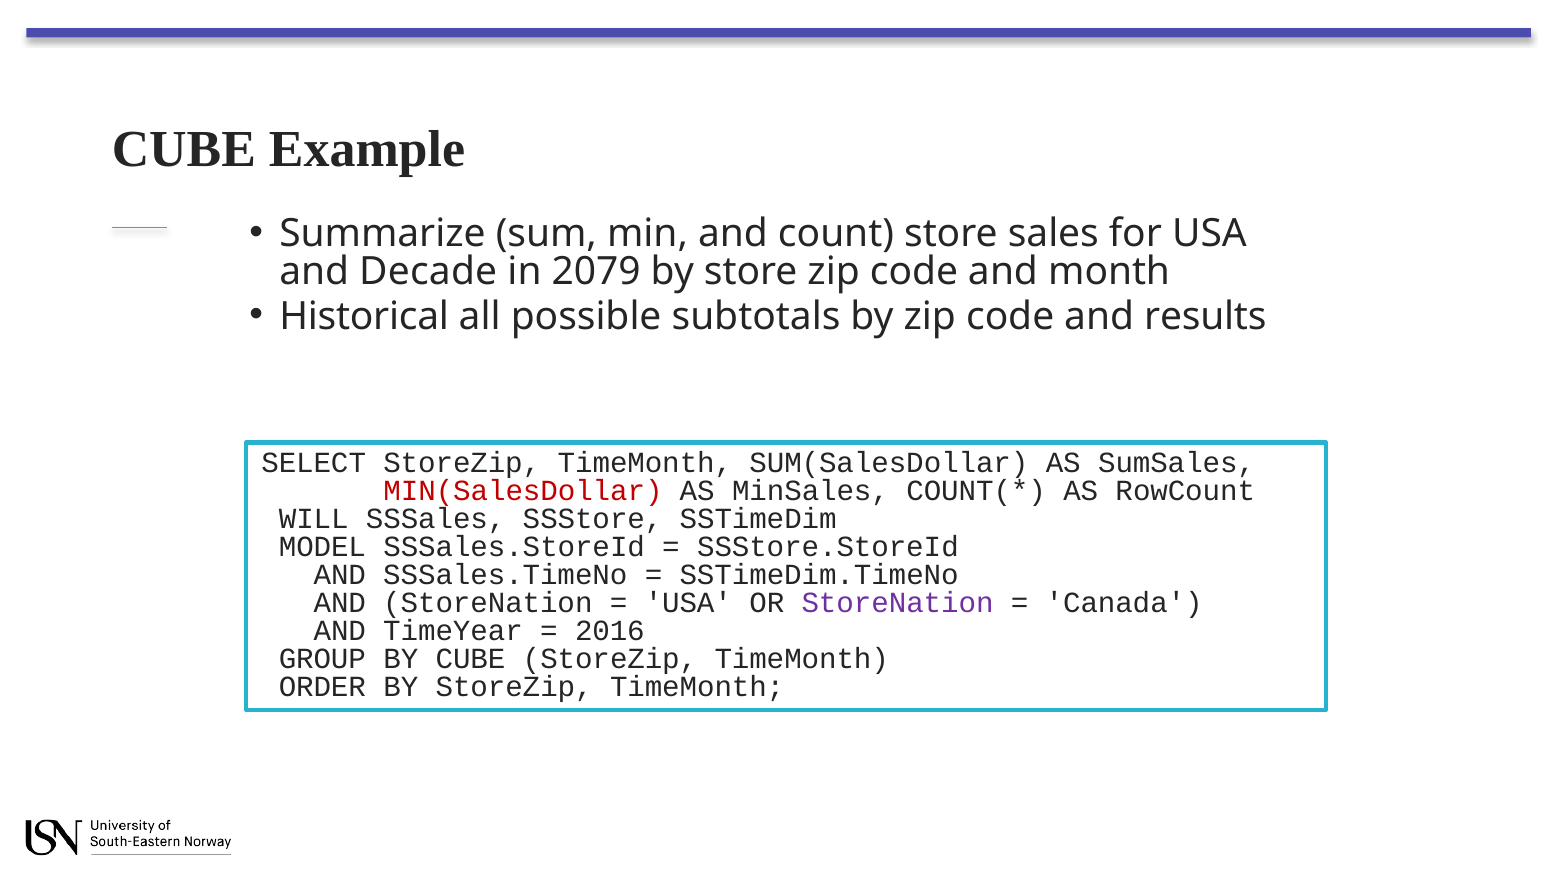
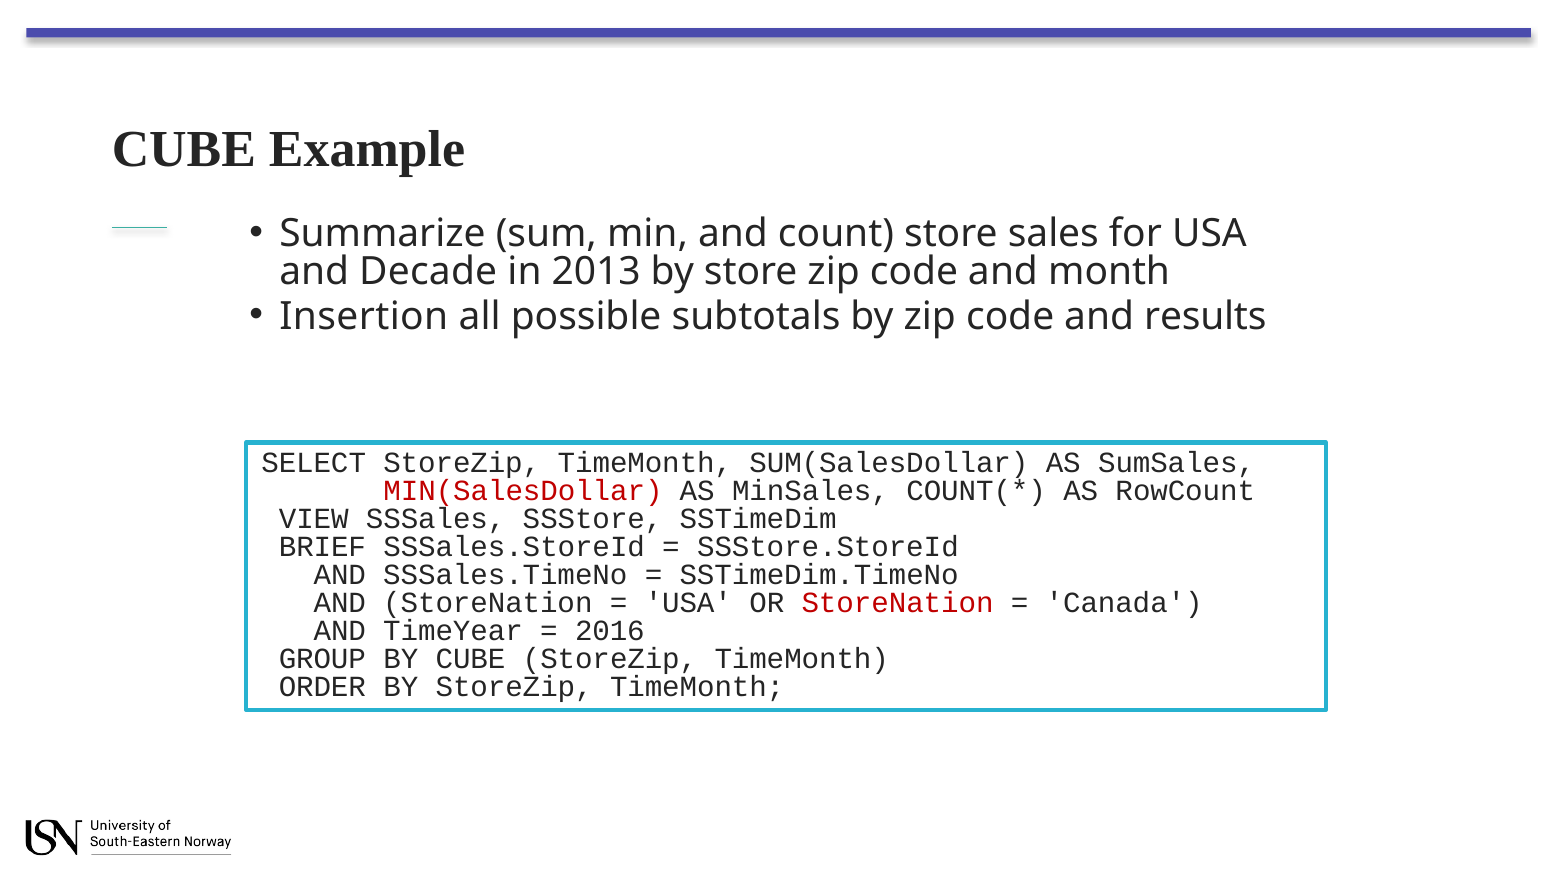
2079: 2079 -> 2013 (596, 271)
Historical: Historical -> Insertion (364, 317)
WILL: WILL -> VIEW (314, 519)
MODEL: MODEL -> BRIEF (322, 547)
StoreNation colour: purple -> red (898, 603)
